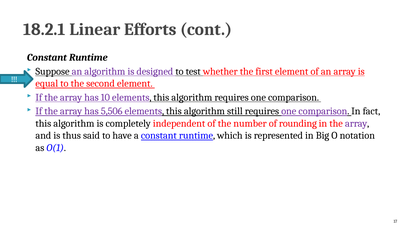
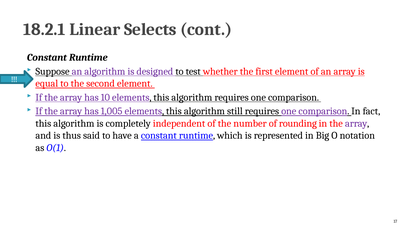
Efforts: Efforts -> Selects (150, 29)
5,506: 5,506 -> 1,005 (112, 111)
